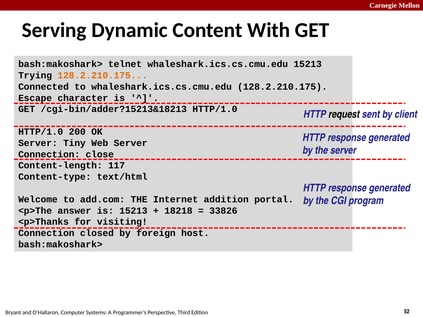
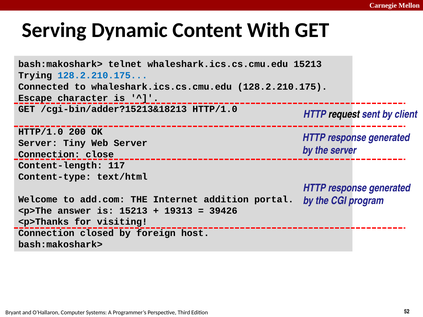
128.2.210.175 colour: orange -> blue (103, 75)
18218: 18218 -> 19313 (178, 211)
33826: 33826 -> 39426 (223, 211)
